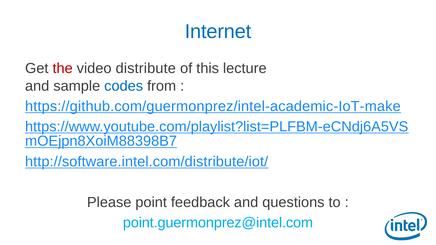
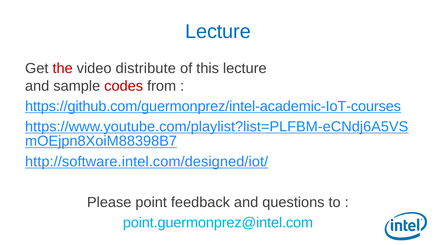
Internet: Internet -> Lecture (218, 32)
codes colour: blue -> red (124, 86)
https://github.com/guermonprez/intel-academic-IoT-make: https://github.com/guermonprez/intel-academic-IoT-make -> https://github.com/guermonprez/intel-academic-IoT-courses (213, 106)
http://software.intel.com/distribute/iot/: http://software.intel.com/distribute/iot/ -> http://software.intel.com/designed/iot/ (147, 162)
